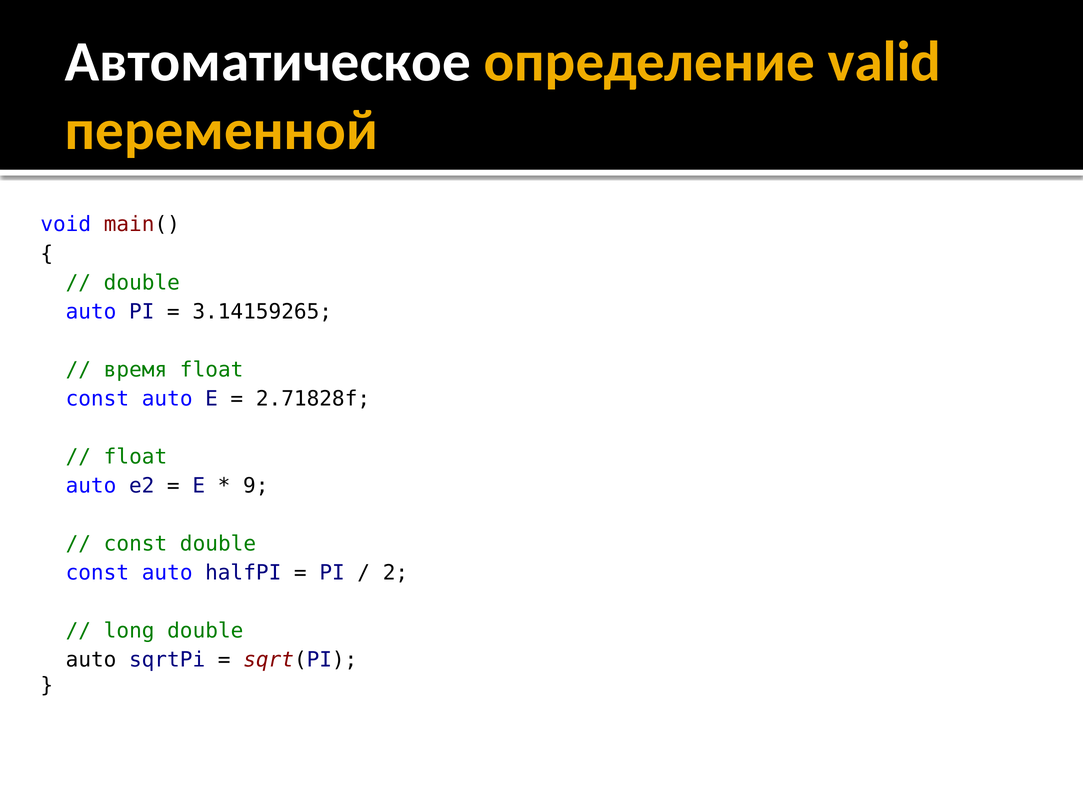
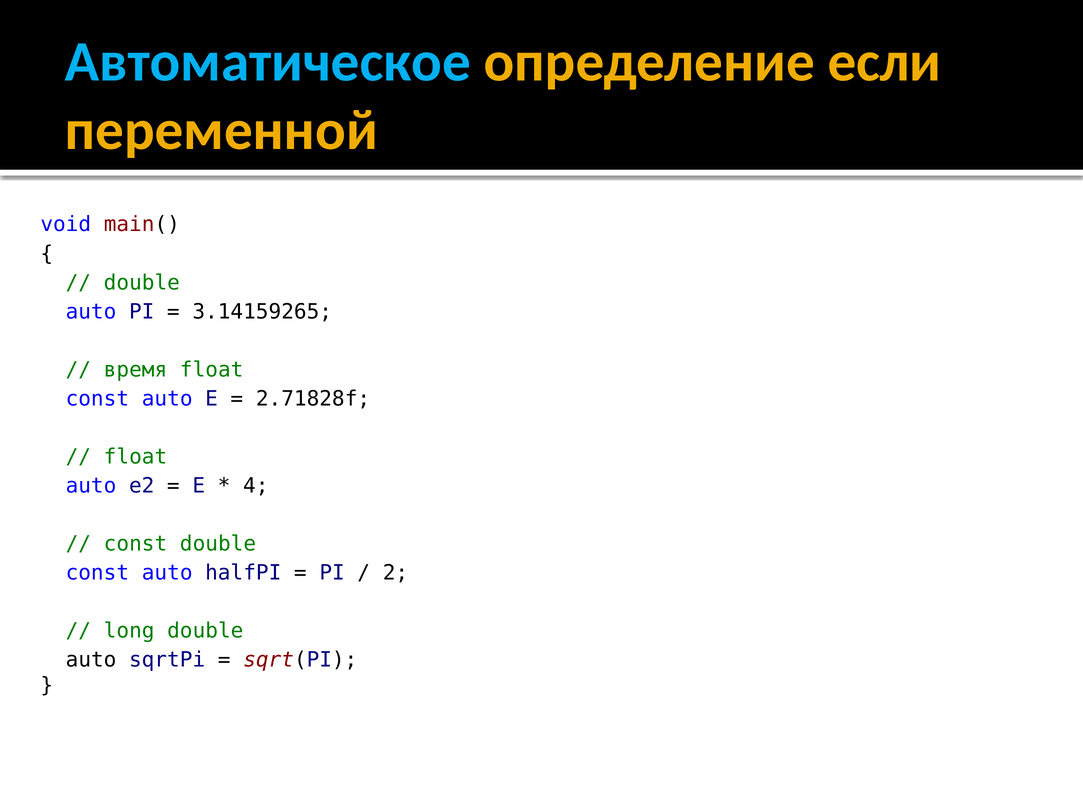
Автоматическое colour: white -> light blue (268, 62)
valid: valid -> если (885, 62)
9: 9 -> 4 (256, 486)
